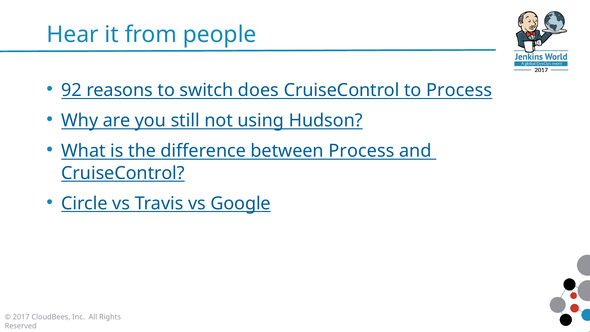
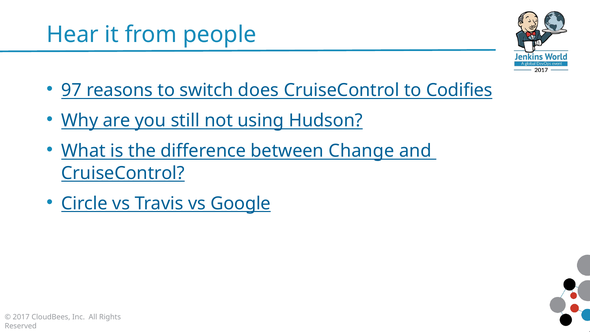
92: 92 -> 97 (71, 90)
to Process: Process -> Codifies (459, 90)
between Process: Process -> Change (361, 151)
